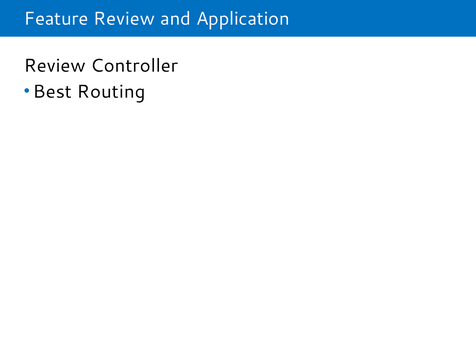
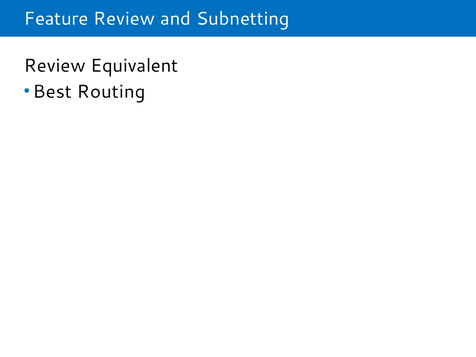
Application: Application -> Subnetting (243, 19)
Controller: Controller -> Equivalent (134, 66)
